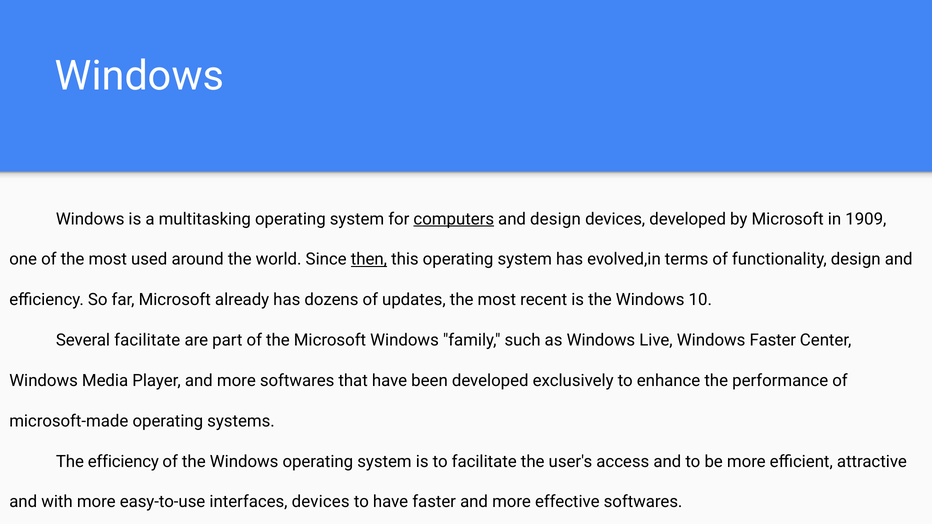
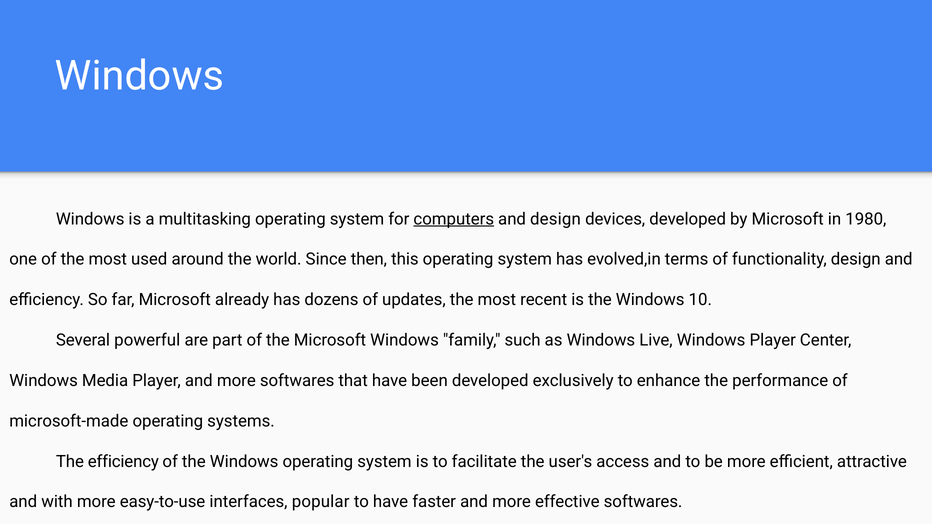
1909: 1909 -> 1980 (866, 219)
then underline: present -> none (369, 260)
Several facilitate: facilitate -> powerful (147, 340)
Windows Faster: Faster -> Player (773, 340)
interfaces devices: devices -> popular (321, 502)
